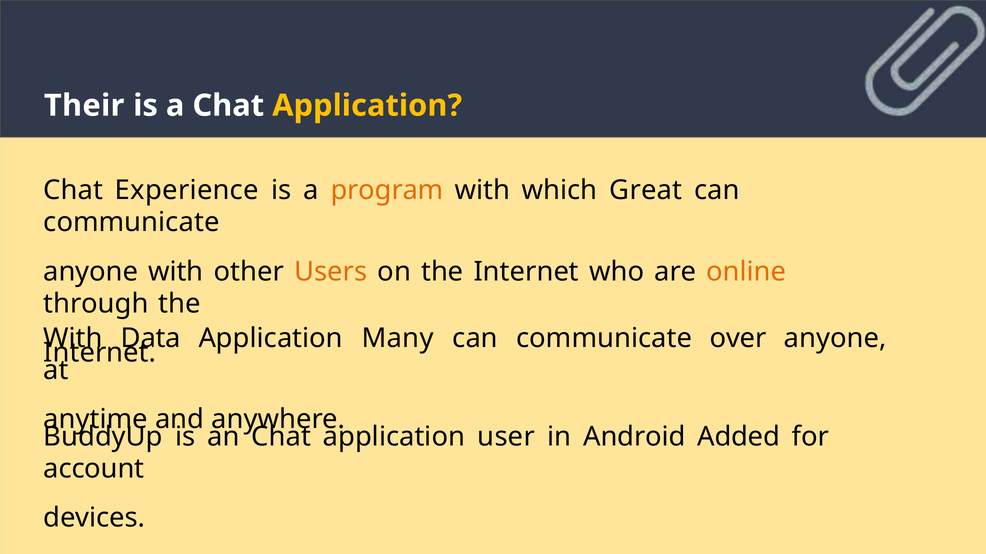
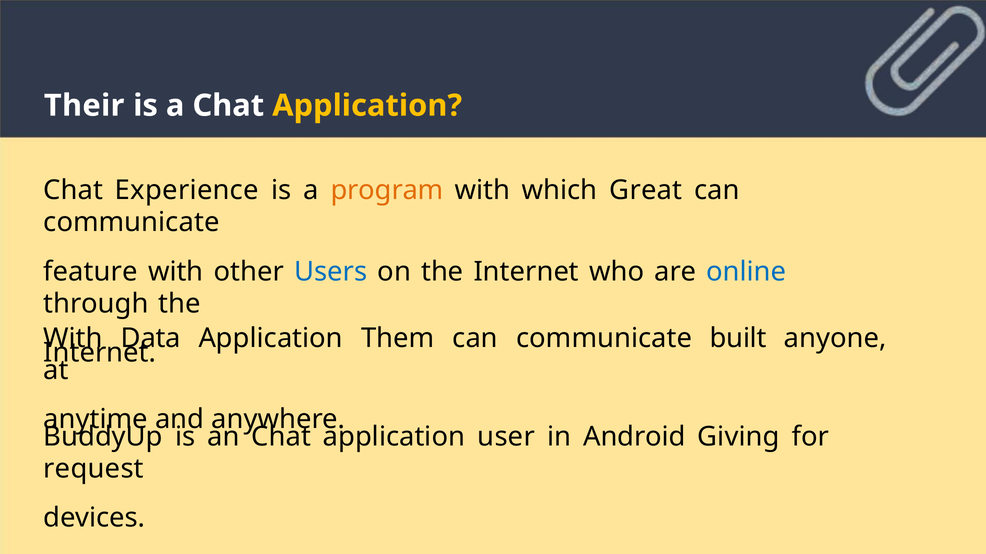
anyone: anyone -> feature (91, 272)
Users colour: orange -> blue (331, 272)
online colour: orange -> blue (746, 272)
Many: Many -> Them (398, 338)
over: over -> built (738, 338)
Added: Added -> Giving (739, 437)
account: account -> request (94, 469)
